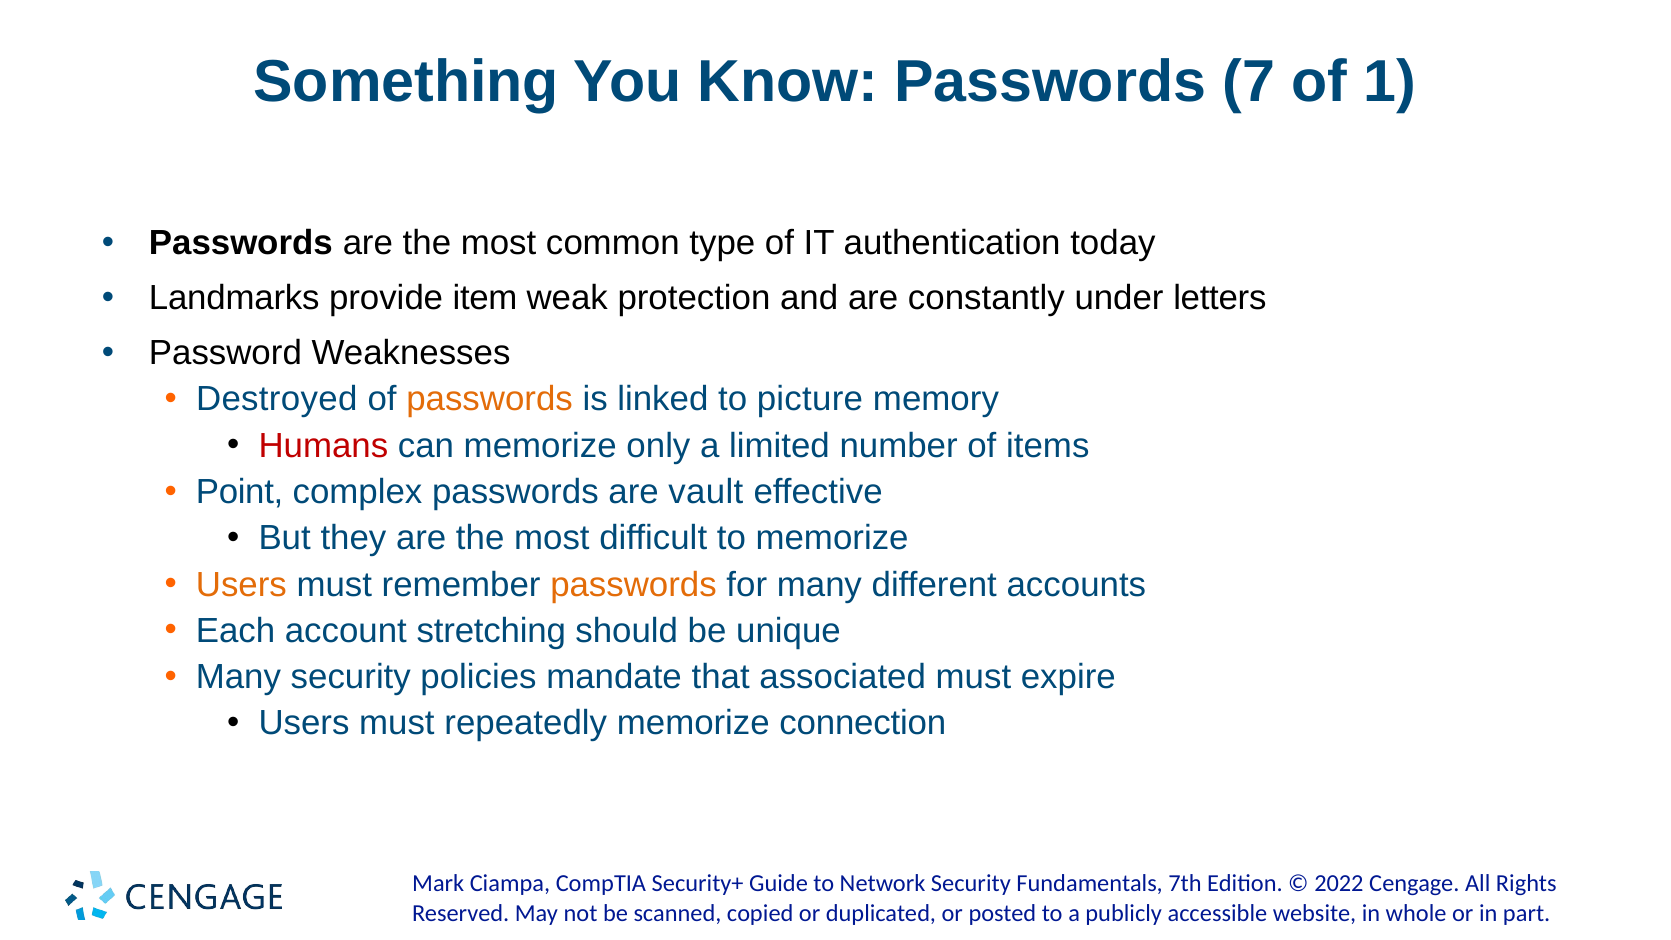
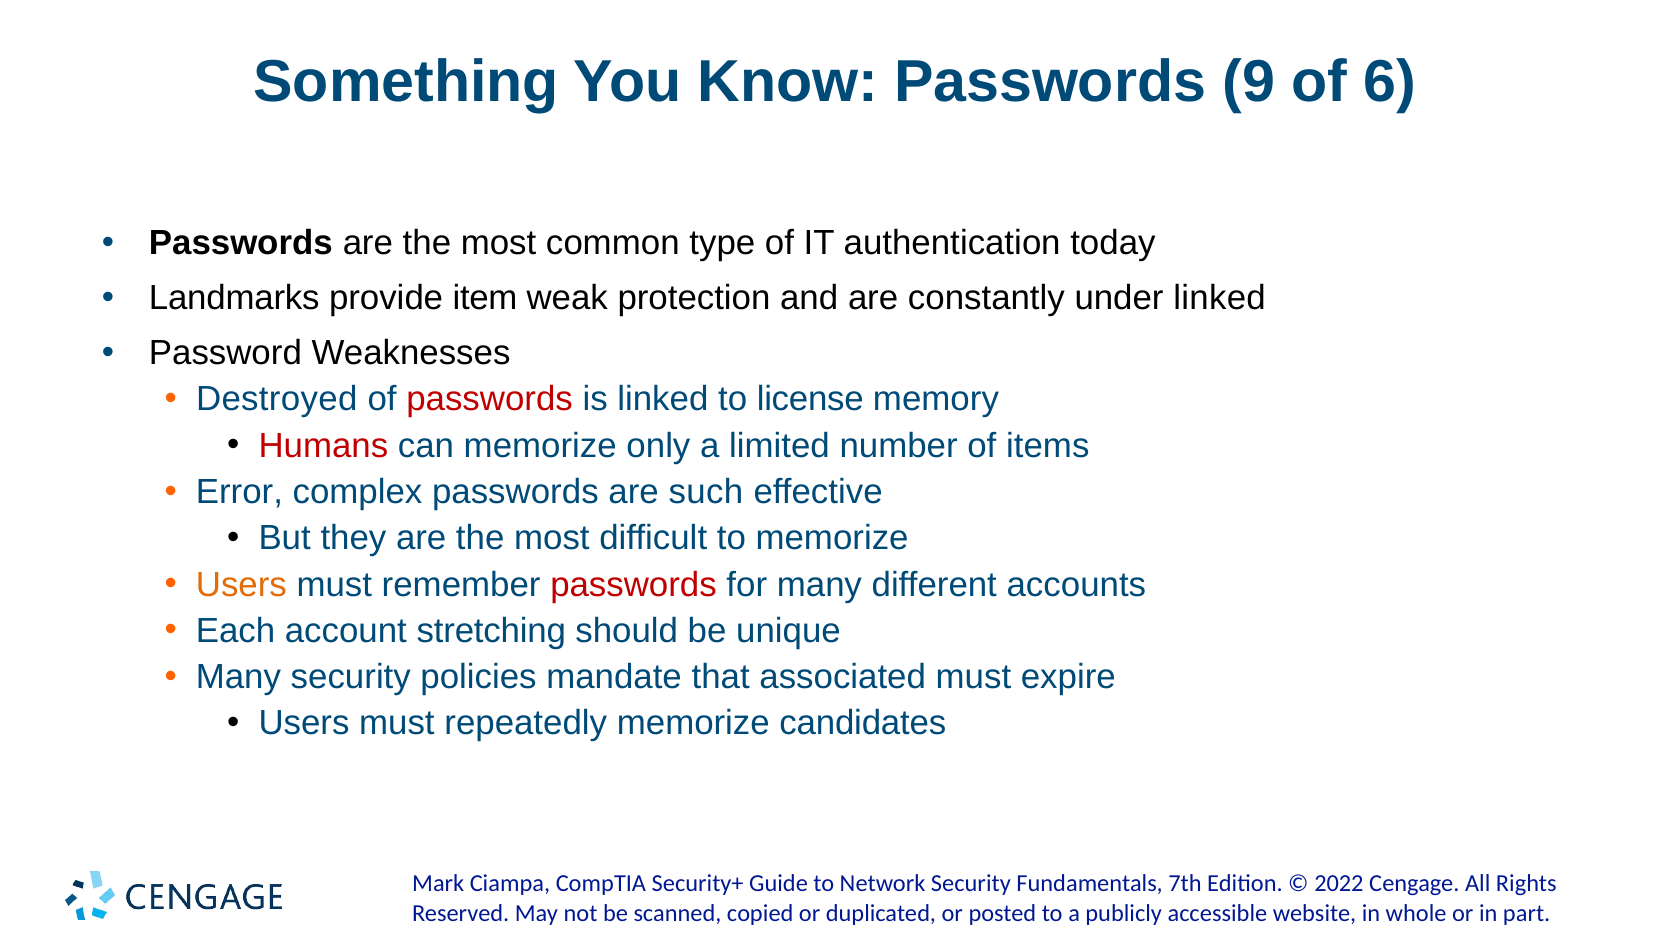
7: 7 -> 9 (1249, 82)
1: 1 -> 6 (1390, 82)
under letters: letters -> linked (1220, 298)
passwords colour: orange -> red (490, 399)
picture: picture -> license (810, 399)
Point: Point -> Error (239, 492)
vault: vault -> such (706, 492)
passwords colour: orange -> red (633, 585)
connection: connection -> candidates (863, 723)
